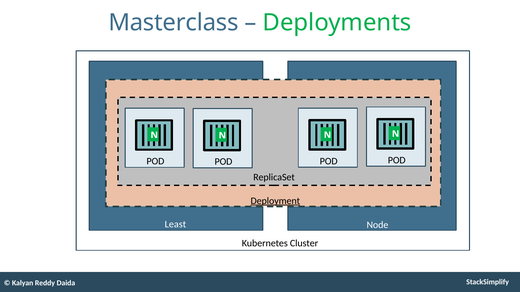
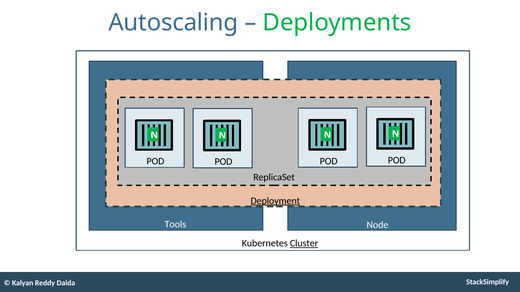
Masterclass: Masterclass -> Autoscaling (173, 23)
Least: Least -> Tools (175, 224)
Cluster underline: none -> present (304, 244)
